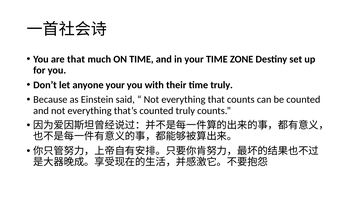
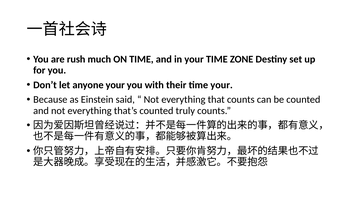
are that: that -> rush (76, 59)
time truly: truly -> your (222, 85)
